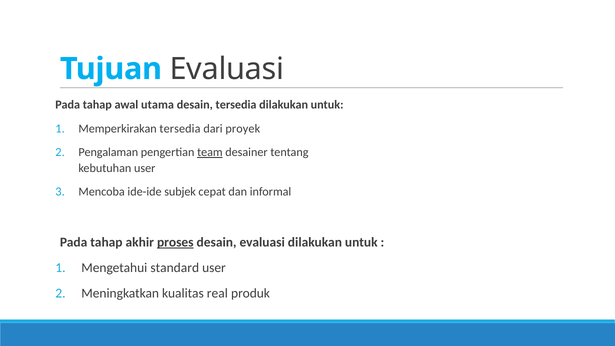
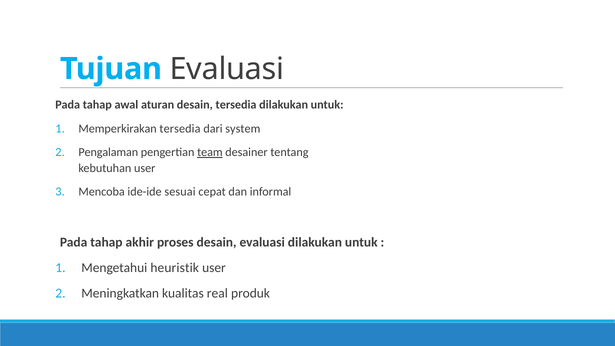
utama: utama -> aturan (158, 105)
proyek: proyek -> system (243, 129)
subjek: subjek -> sesuai (180, 192)
proses underline: present -> none (175, 242)
standard: standard -> heuristik (175, 268)
